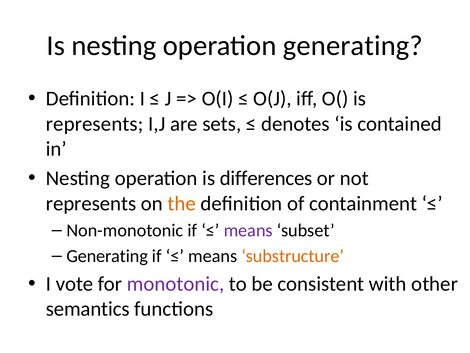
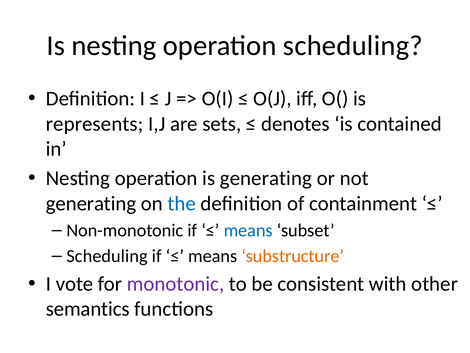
operation generating: generating -> scheduling (353, 45)
is differences: differences -> generating (266, 178)
represents: represents -> generating (91, 203)
the colour: orange -> blue (182, 203)
means colour: purple -> blue (248, 230)
Generating: Generating -> Scheduling (107, 256)
